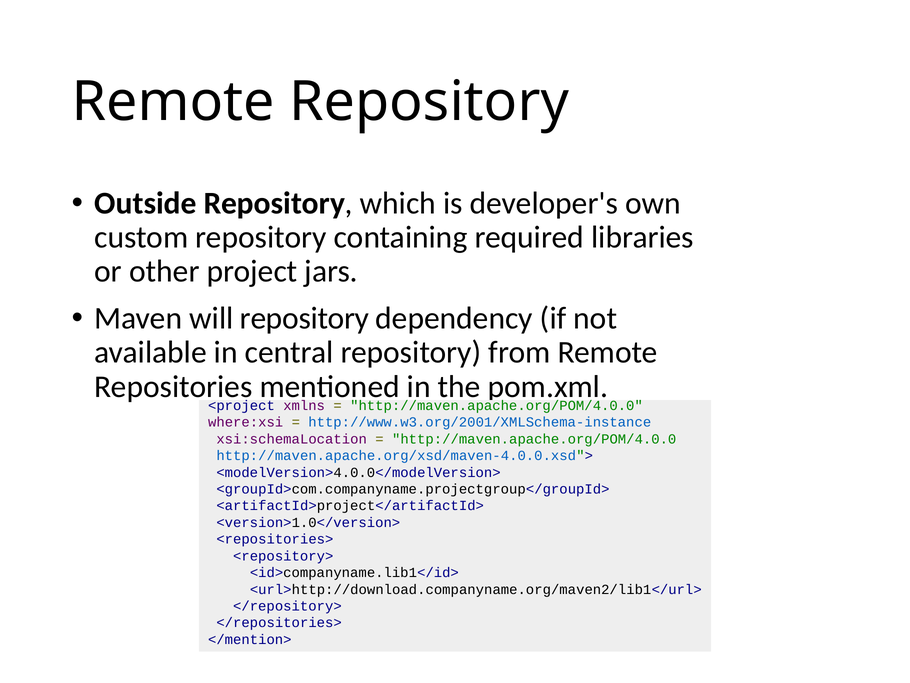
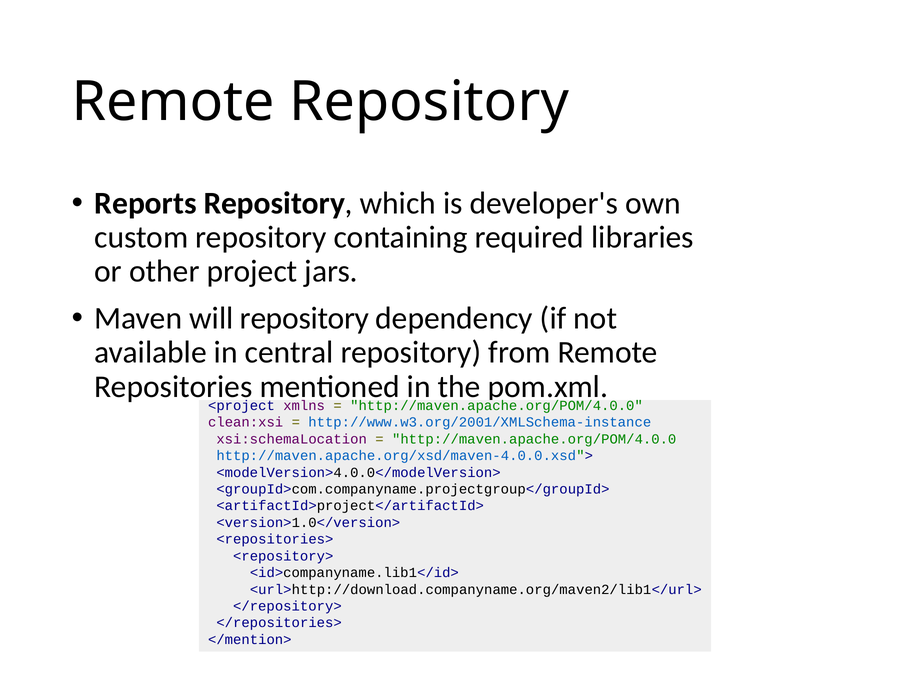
Outside: Outside -> Reports (146, 203)
where:xsi: where:xsi -> clean:xsi (246, 422)
